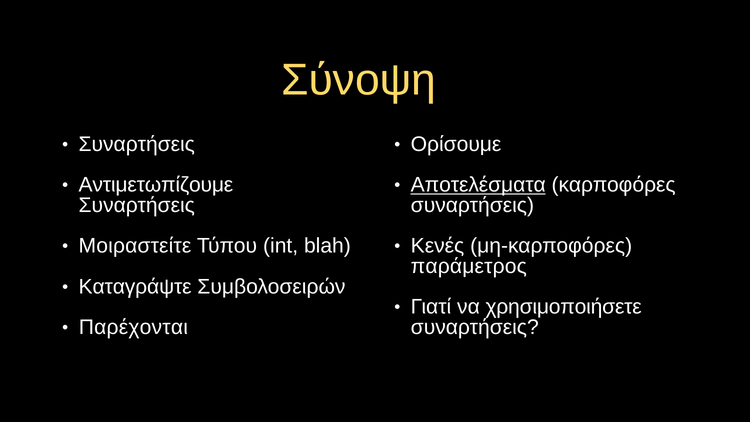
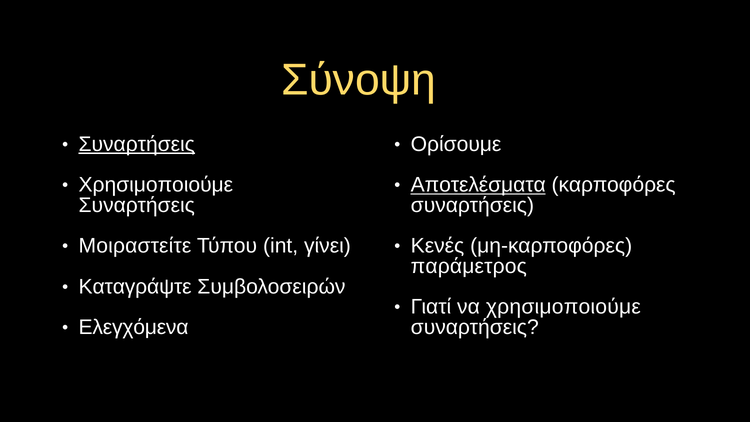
Συναρτήσεις underline: none -> present (137, 144)
Αντιμετωπίζουμε: Αντιμετωπίζουμε -> Χρησιμοποιούμε (156, 185)
blah: blah -> γίνει (327, 246)
να χρησιμοποιήσετε: χρησιμοποιήσετε -> χρησιμοποιούμε (563, 307)
Παρέχονται: Παρέχονται -> Ελεγχόμενα (134, 327)
